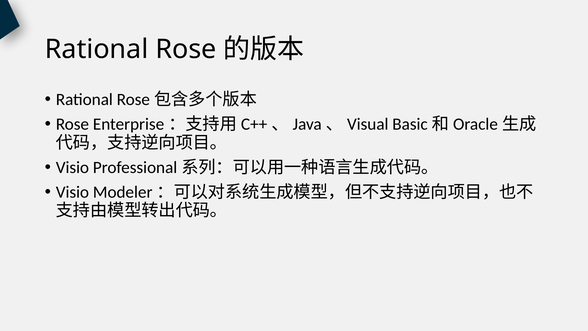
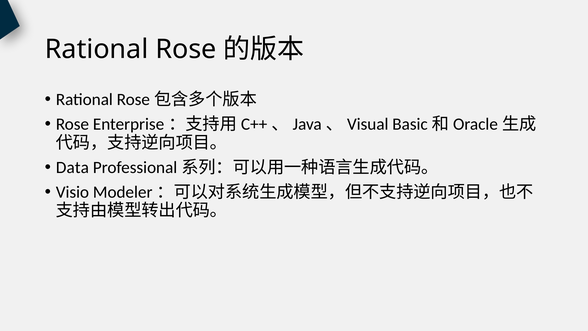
Visio: Visio -> Data (72, 167)
